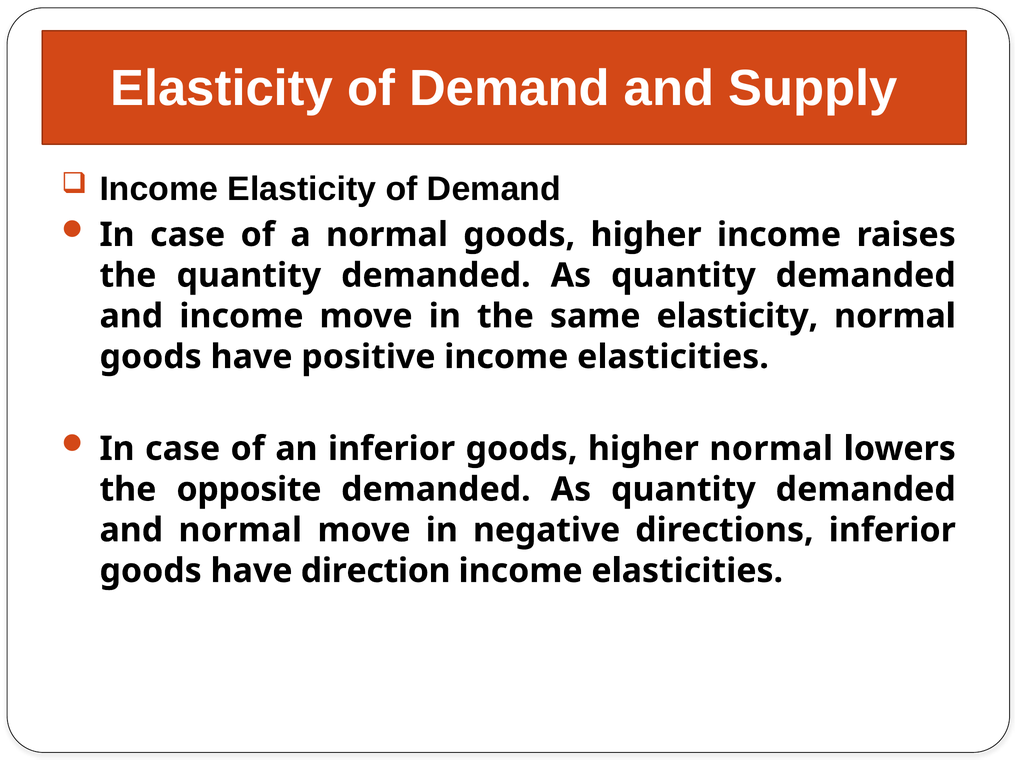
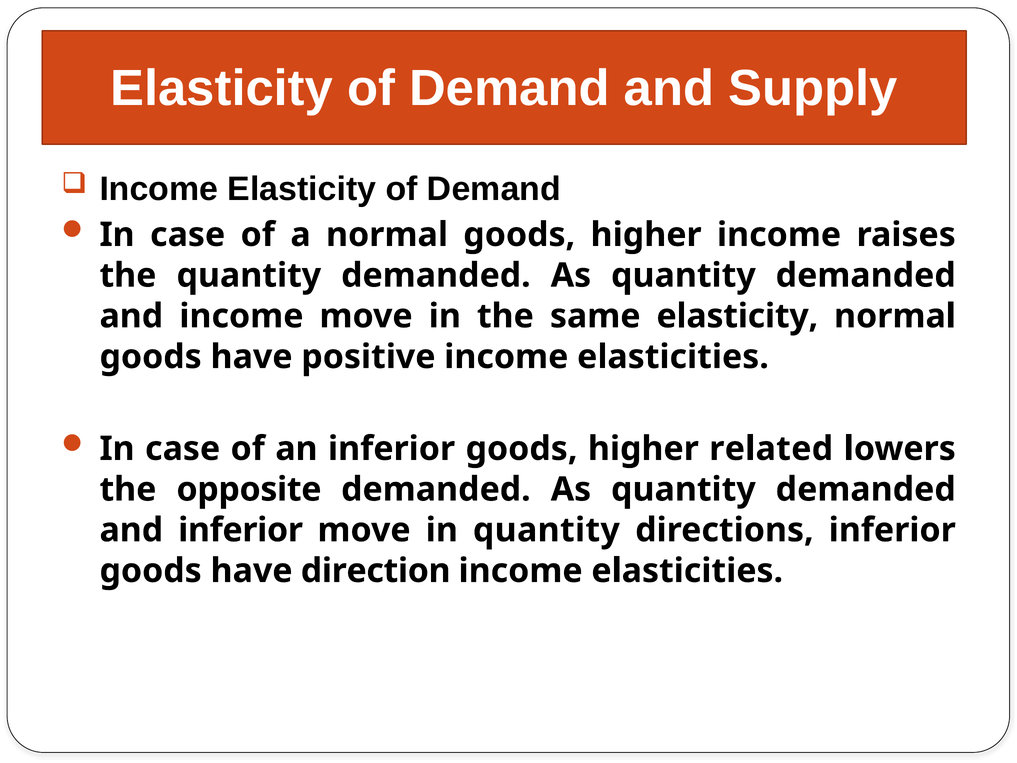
higher normal: normal -> related (771, 449)
and normal: normal -> inferior (241, 530)
in negative: negative -> quantity (546, 530)
